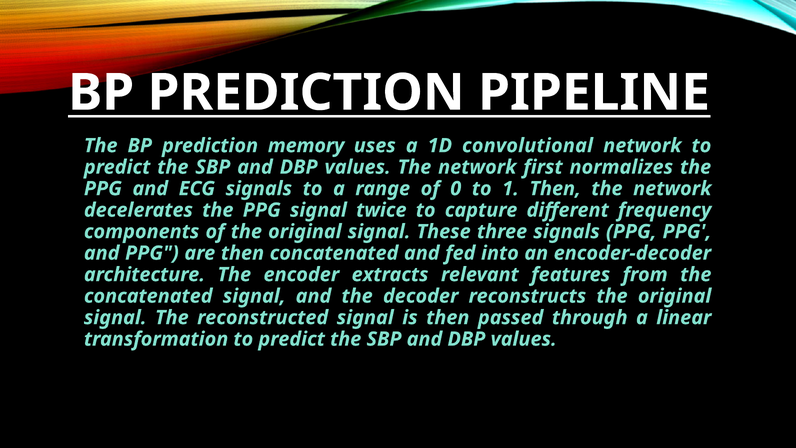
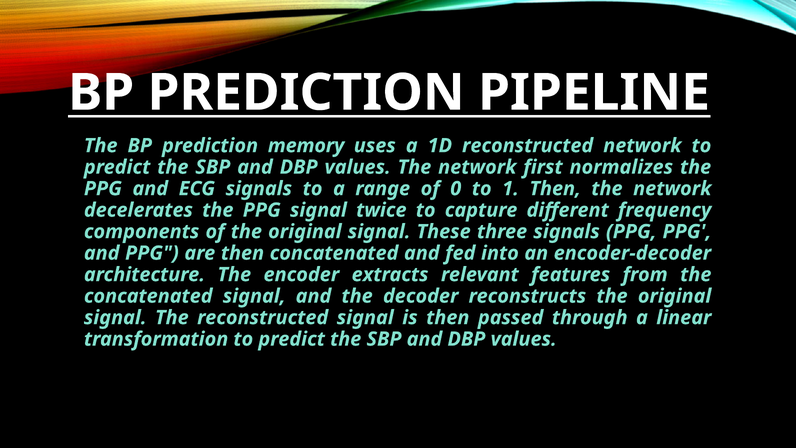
1D convolutional: convolutional -> reconstructed (528, 146)
